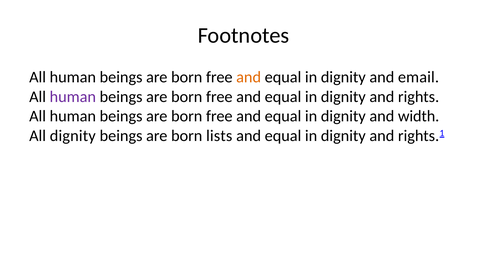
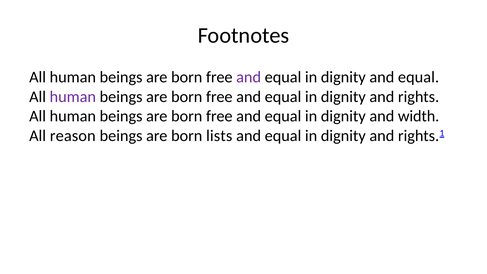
and colour: orange -> purple (249, 77)
dignity and email: email -> equal (419, 77)
All dignity: dignity -> reason (73, 136)
